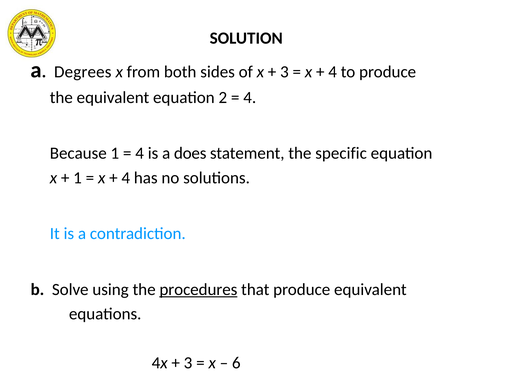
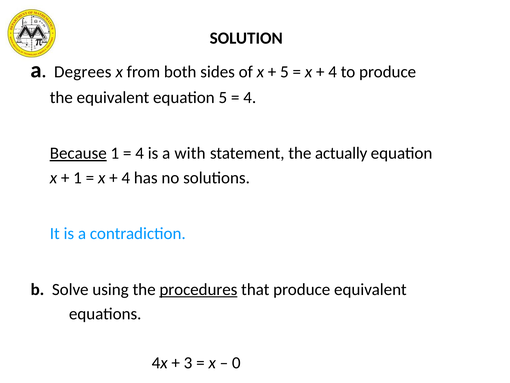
3: 3 -> 5 (284, 72)
equation 2: 2 -> 5 (223, 97)
Because underline: none -> present (78, 153)
does: does -> with (190, 153)
specific: specific -> actually (341, 153)
6: 6 -> 0 (236, 363)
